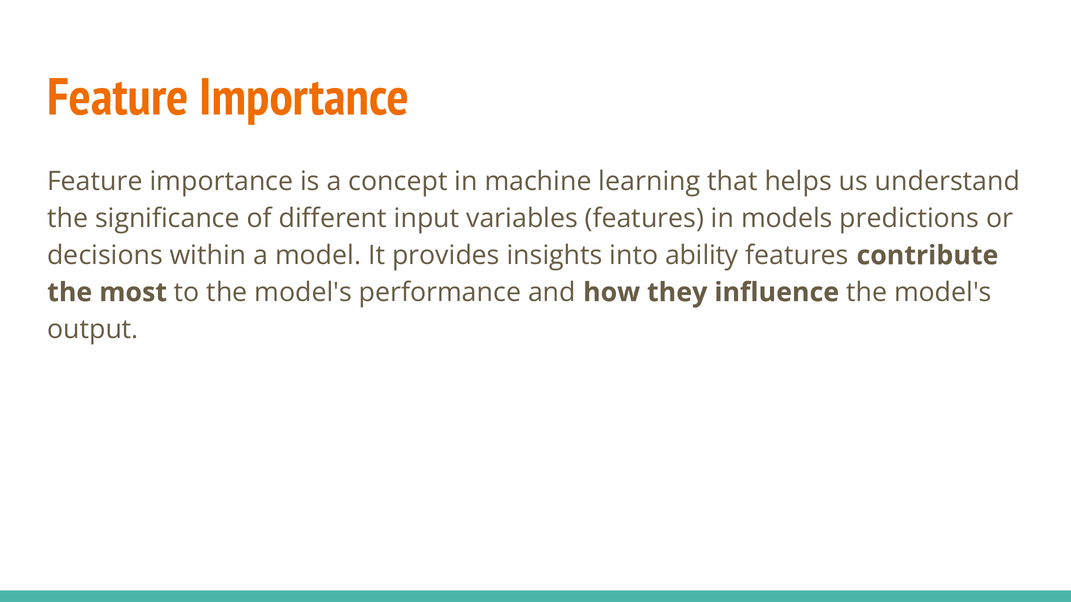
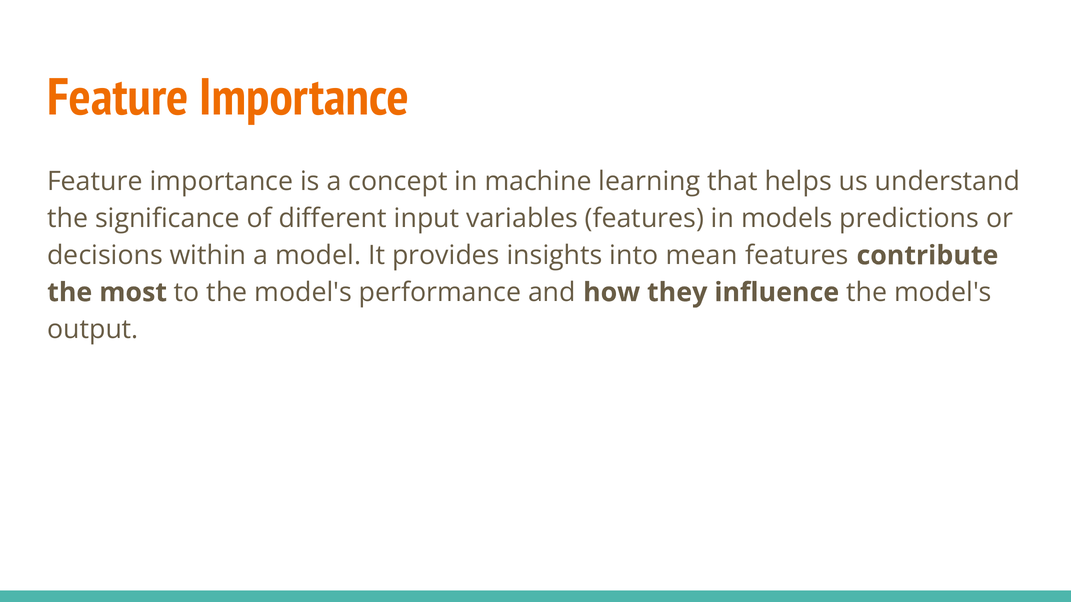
ability: ability -> mean (702, 256)
